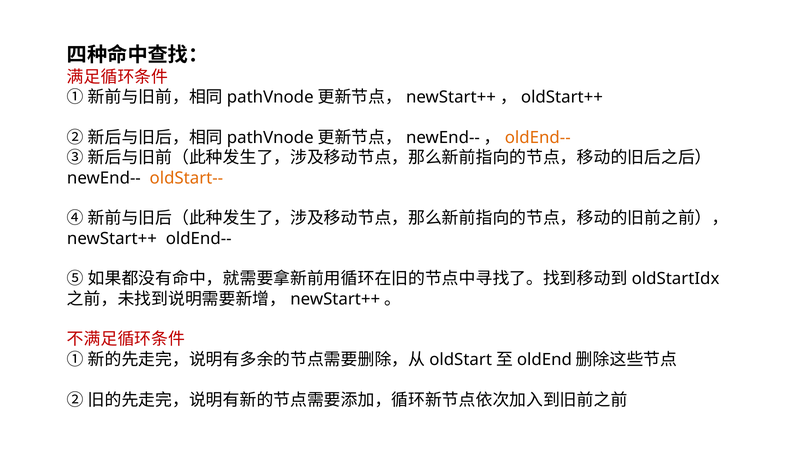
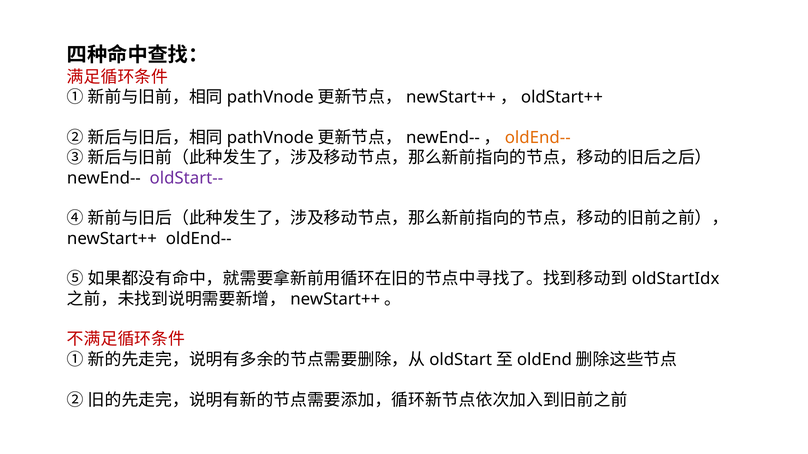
oldStart-- colour: orange -> purple (186, 178)
